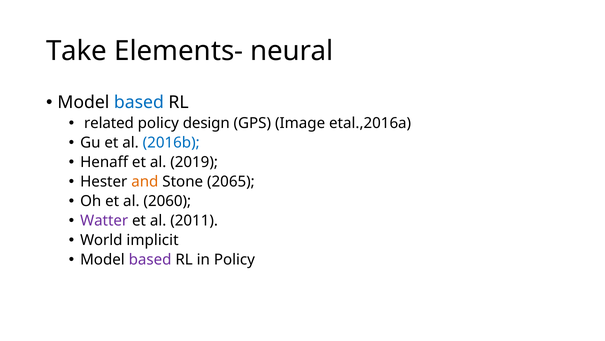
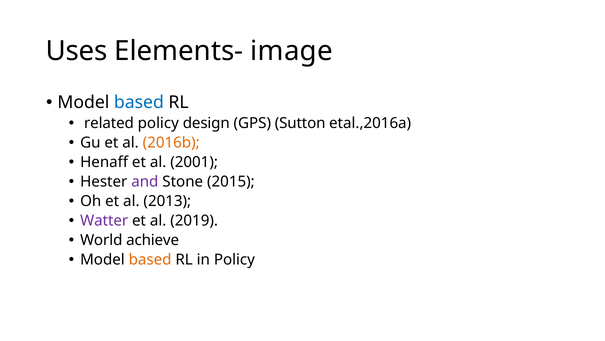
Take: Take -> Uses (77, 51)
neural: neural -> image (292, 51)
Image: Image -> Sutton (300, 123)
2016b colour: blue -> orange (171, 143)
2019: 2019 -> 2001 (194, 162)
and colour: orange -> purple (145, 182)
2065: 2065 -> 2015 (231, 182)
2060: 2060 -> 2013 (167, 201)
2011: 2011 -> 2019 (194, 221)
implicit: implicit -> achieve (153, 240)
based colour: purple -> orange (150, 259)
